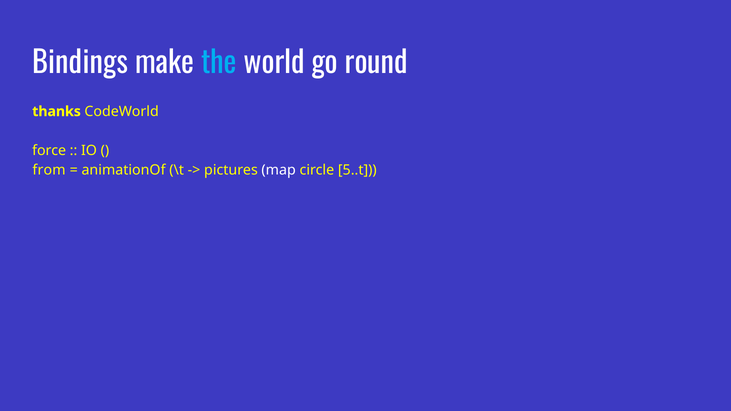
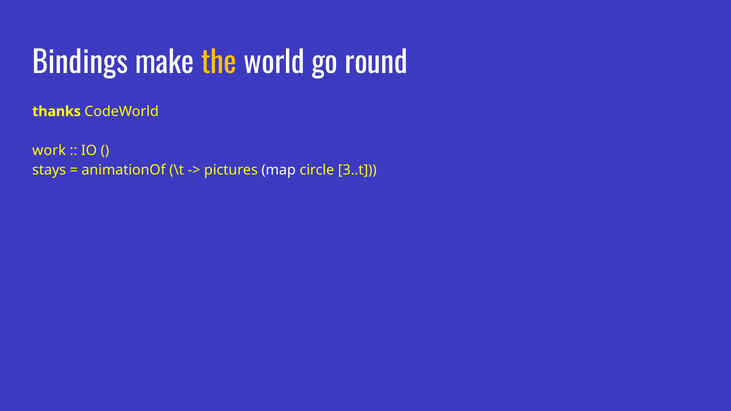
the colour: light blue -> yellow (219, 63)
force: force -> work (49, 151)
from: from -> stays (49, 170)
5..t: 5..t -> 3..t (357, 170)
